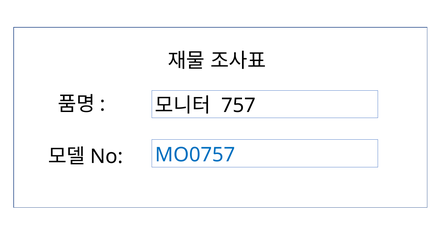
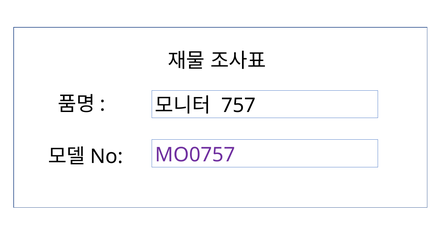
MO0757 colour: blue -> purple (195, 155)
